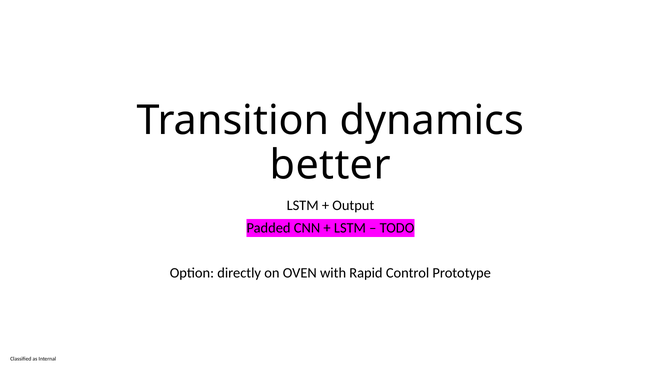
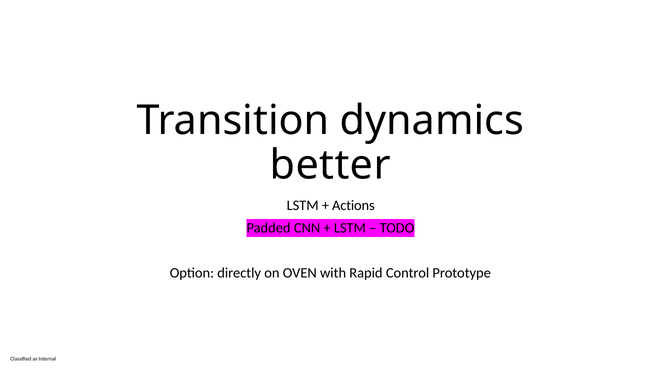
Output: Output -> Actions (353, 205)
